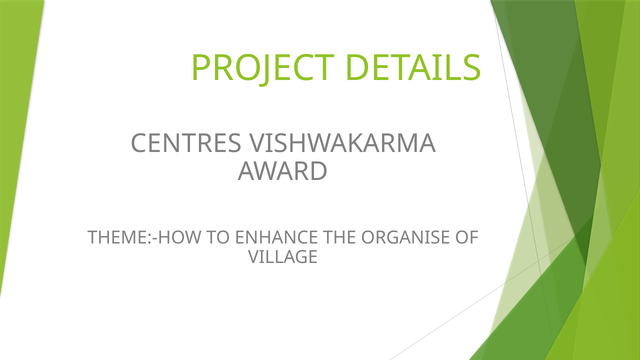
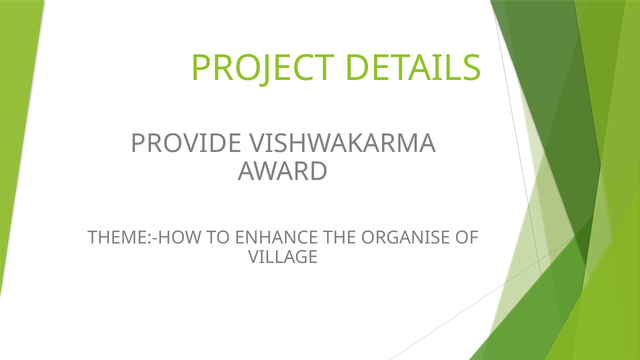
CENTRES: CENTRES -> PROVIDE (186, 144)
